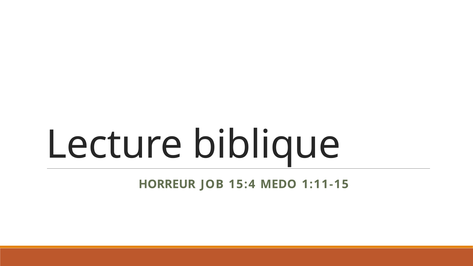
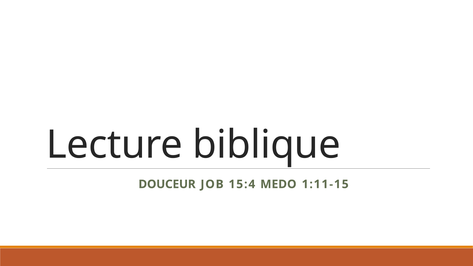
HORREUR: HORREUR -> DOUCEUR (167, 184)
